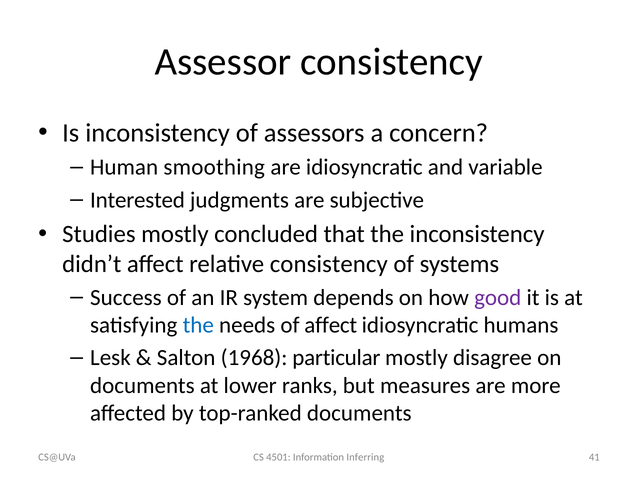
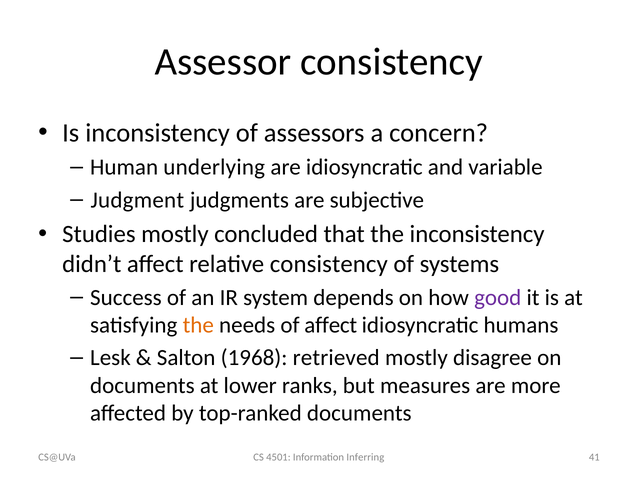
smoothing: smoothing -> underlying (214, 167)
Interested: Interested -> Judgment (137, 200)
the colour: blue -> orange (198, 325)
particular: particular -> retrieved (336, 357)
